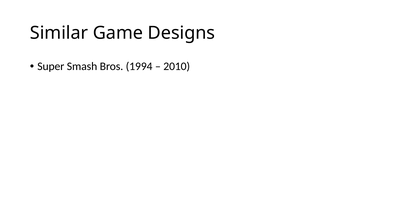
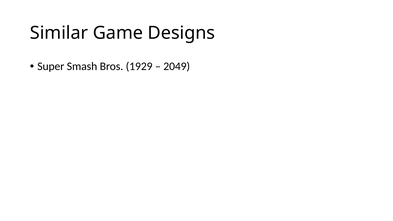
1994: 1994 -> 1929 (139, 66)
2010: 2010 -> 2049 (177, 66)
